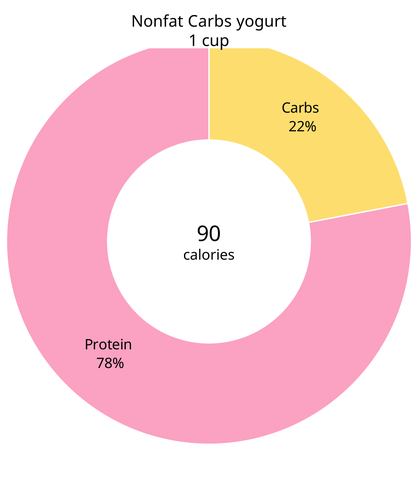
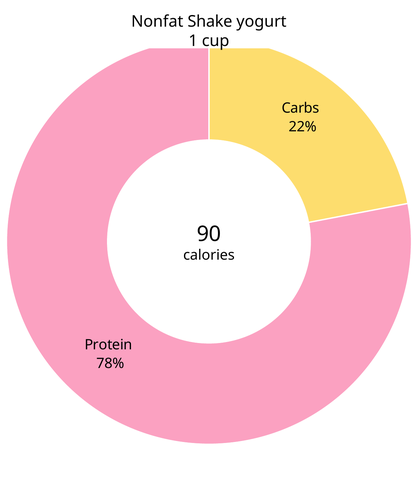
Nonfat Carbs: Carbs -> Shake (210, 22)
